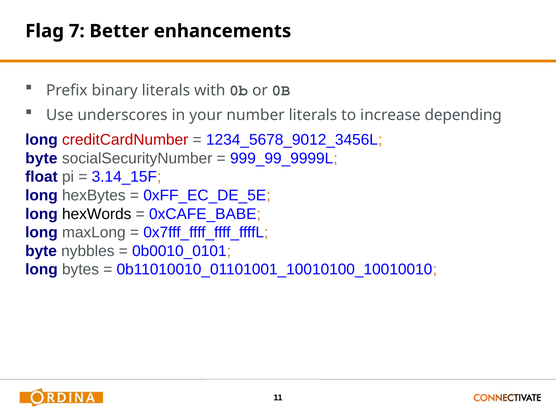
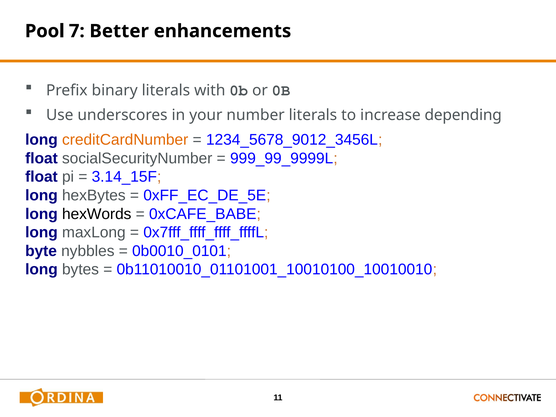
Flag: Flag -> Pool (45, 31)
creditCardNumber colour: red -> orange (125, 140)
byte: byte -> float (41, 158)
